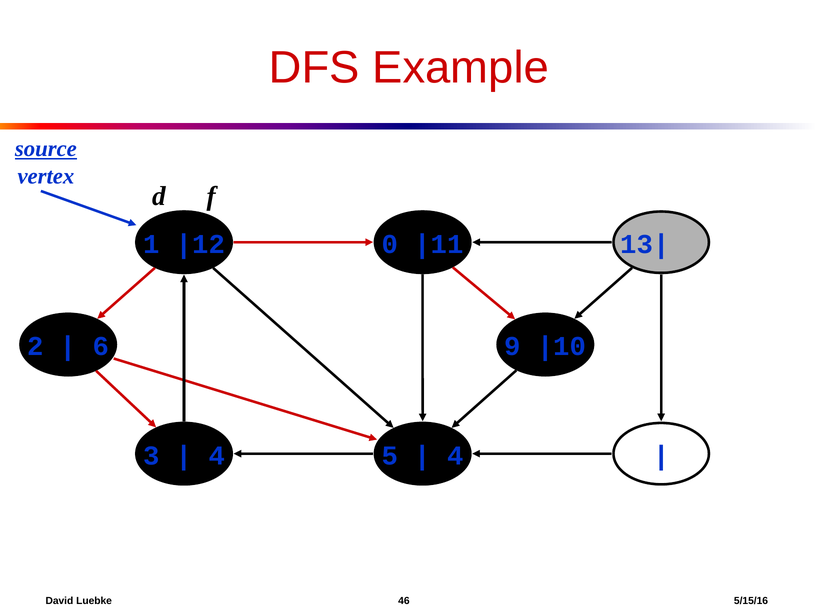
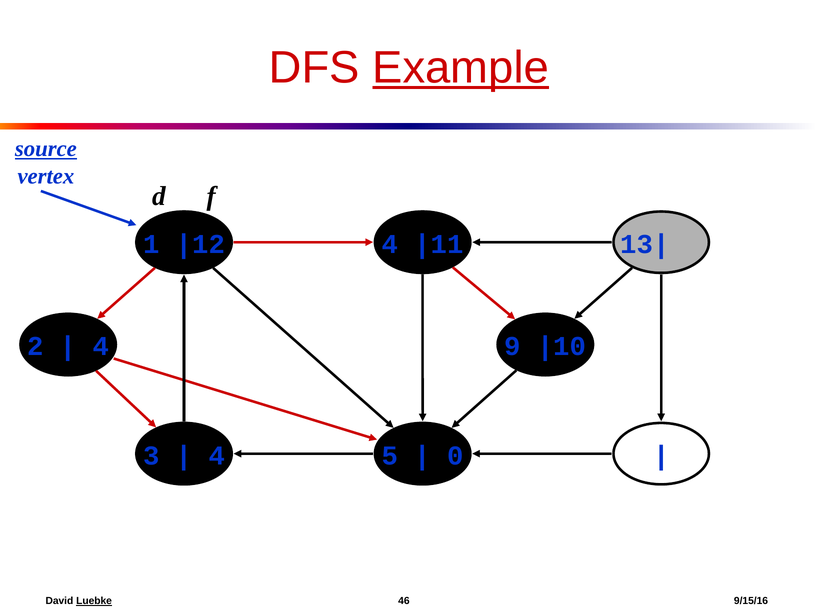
Example underline: none -> present (461, 68)
0: 0 -> 4 (390, 244)
6: 6 -> 4 (101, 346)
4: 4 -> 0 (455, 455)
Luebke underline: none -> present (94, 601)
5/15/16: 5/15/16 -> 9/15/16 (751, 601)
